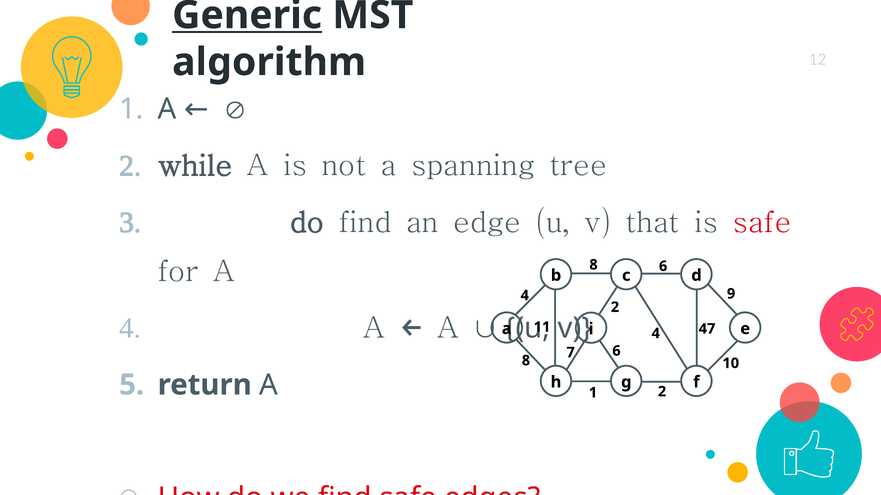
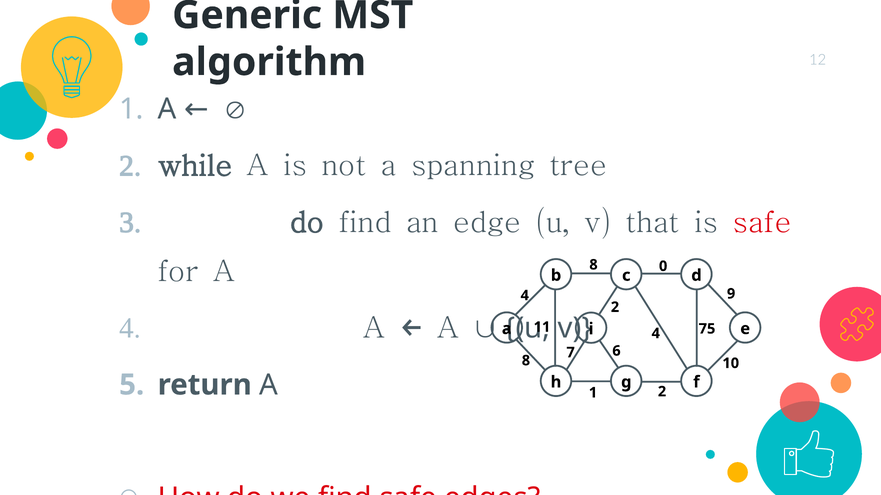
Generic underline: present -> none (247, 15)
8 6: 6 -> 0 (663, 266)
47: 47 -> 75 (707, 329)
